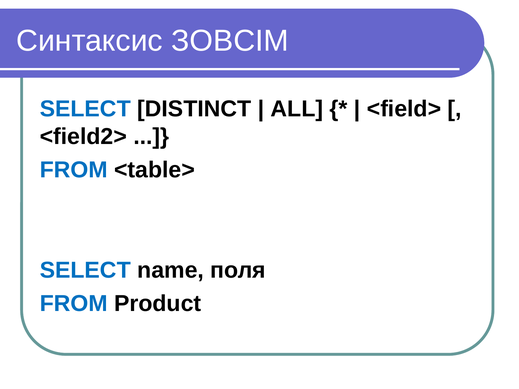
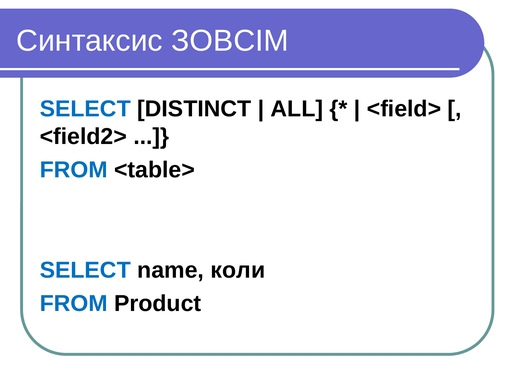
поля: поля -> коли (238, 270)
